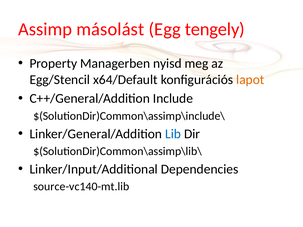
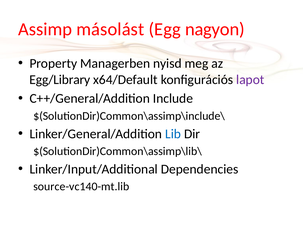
tengely: tengely -> nagyon (215, 29)
Egg/Stencil: Egg/Stencil -> Egg/Library (60, 80)
lapot colour: orange -> purple (250, 80)
